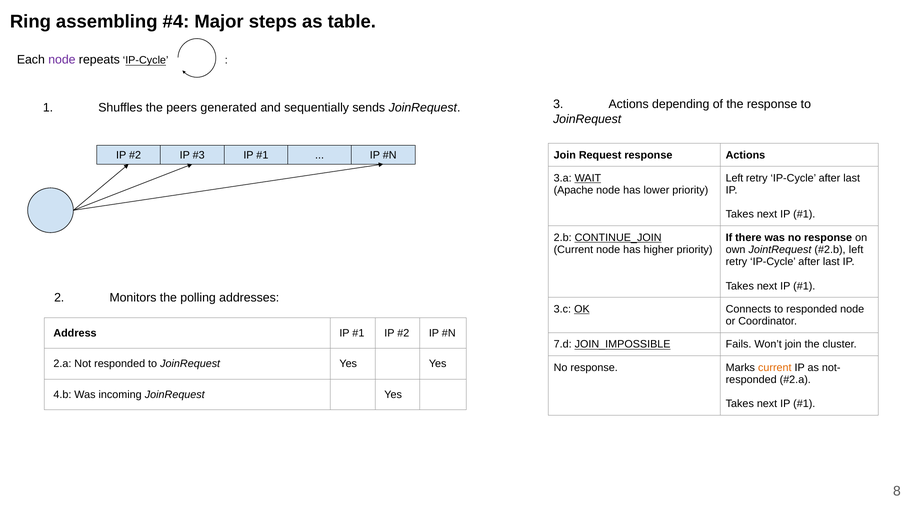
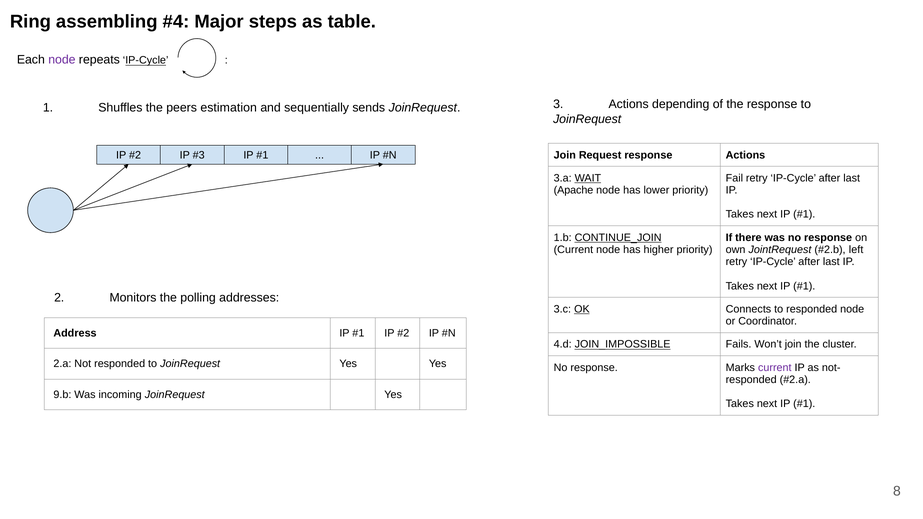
generated: generated -> estimation (229, 108)
Left: Left -> Fail (734, 178)
2.b: 2.b -> 1.b (563, 238)
7.d: 7.d -> 4.d (563, 344)
current colour: orange -> purple (775, 368)
4.b: 4.b -> 9.b (62, 395)
